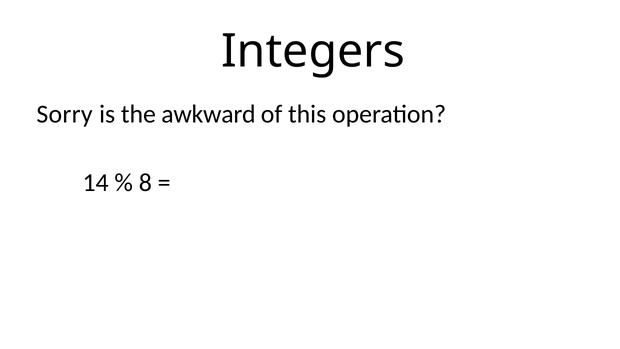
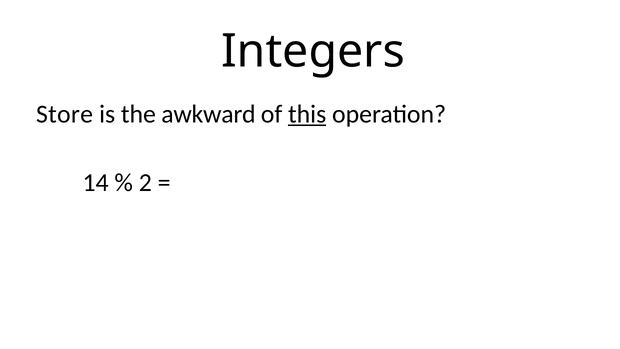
Sorry: Sorry -> Store (65, 114)
this underline: none -> present (307, 114)
8: 8 -> 2 (145, 183)
